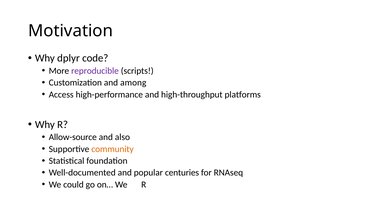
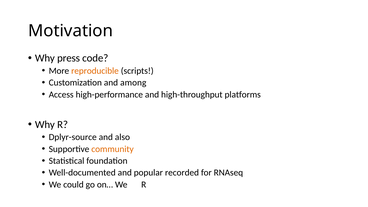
dplyr: dplyr -> press (69, 58)
reproducible colour: purple -> orange (95, 71)
Allow-source: Allow-source -> Dplyr-source (73, 137)
centuries: centuries -> recorded (182, 173)
